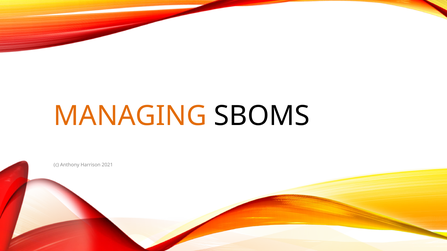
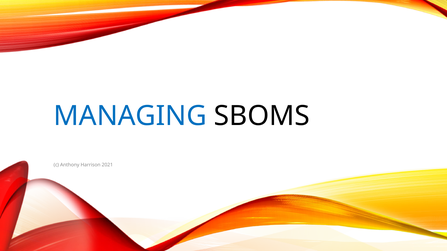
MANAGING colour: orange -> blue (130, 116)
